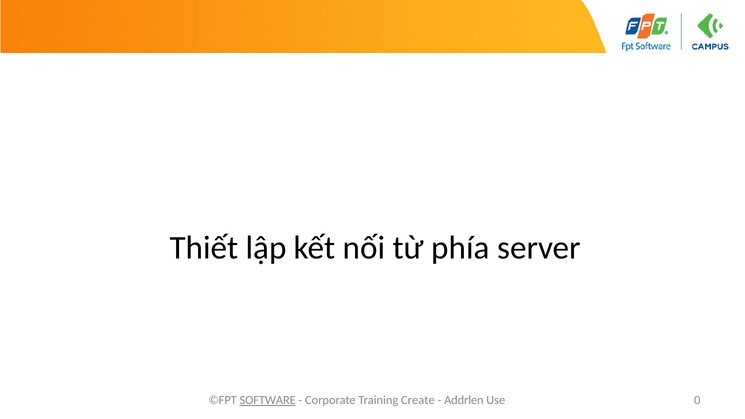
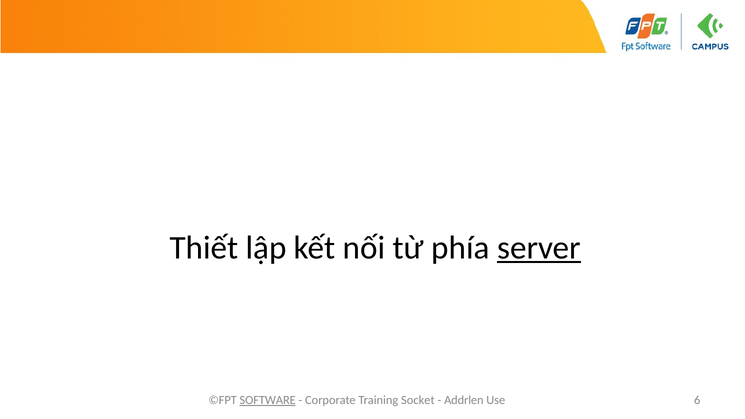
server underline: none -> present (539, 248)
Create: Create -> Socket (418, 400)
0: 0 -> 6 (697, 400)
